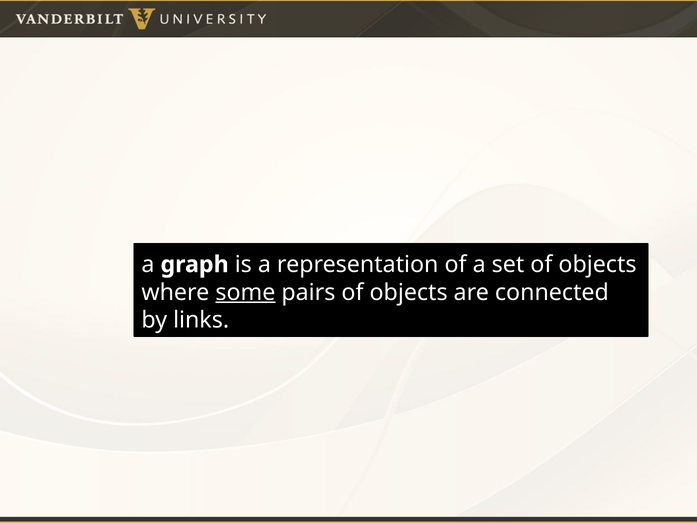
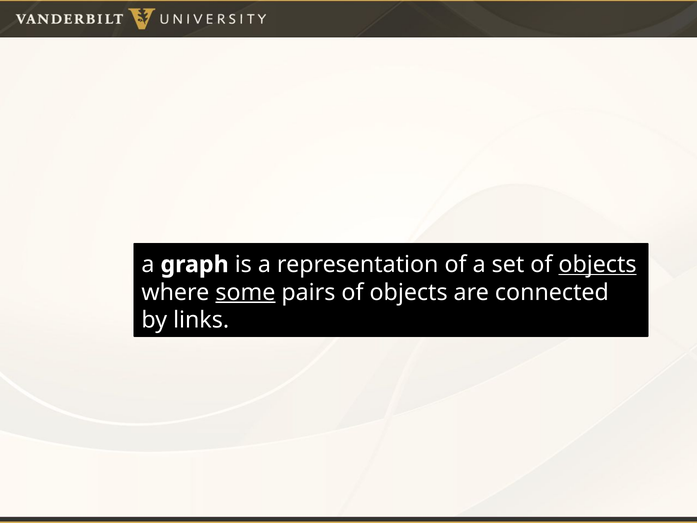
objects underline: none -> present (597, 264)
